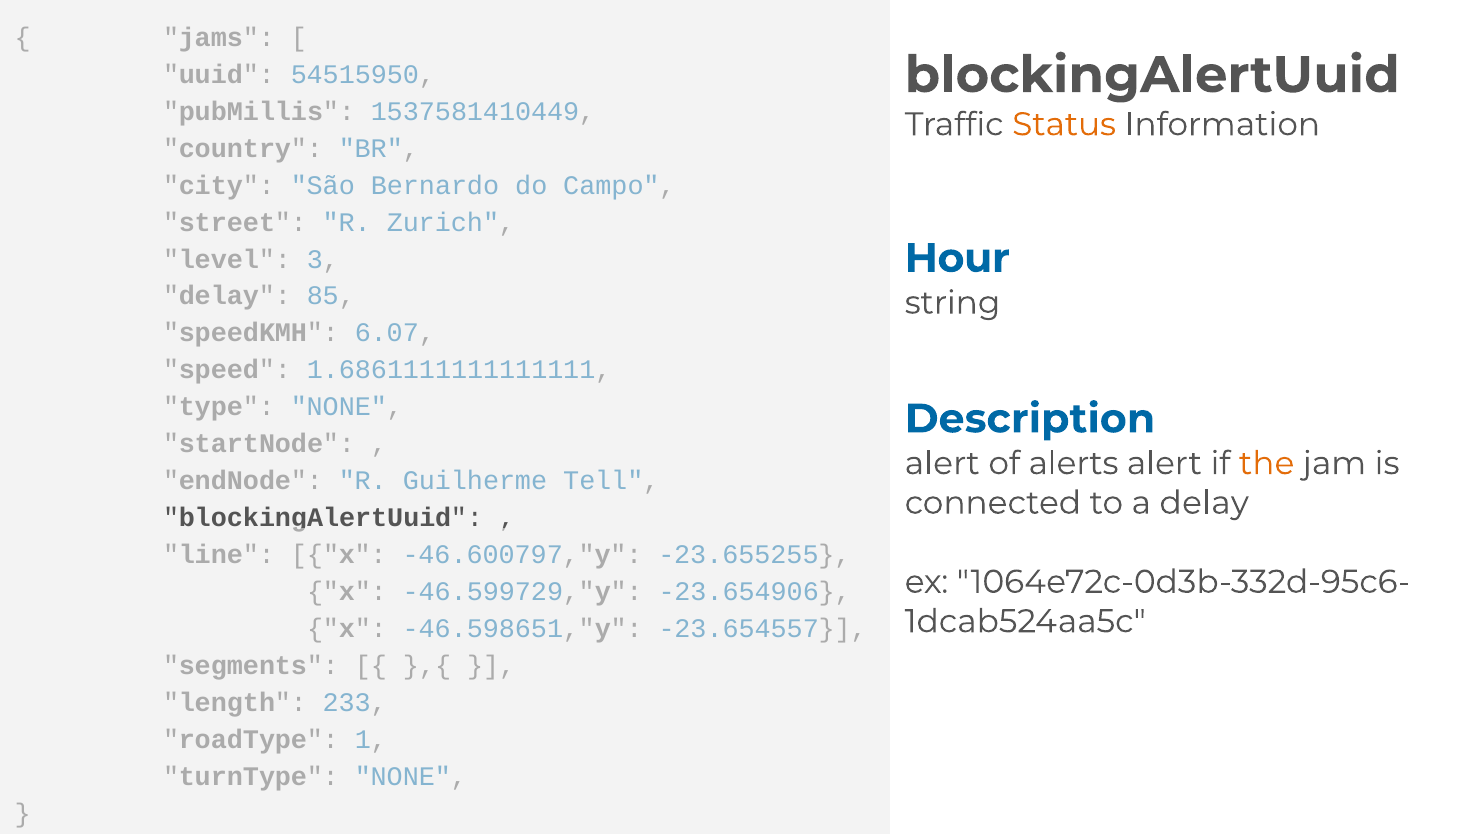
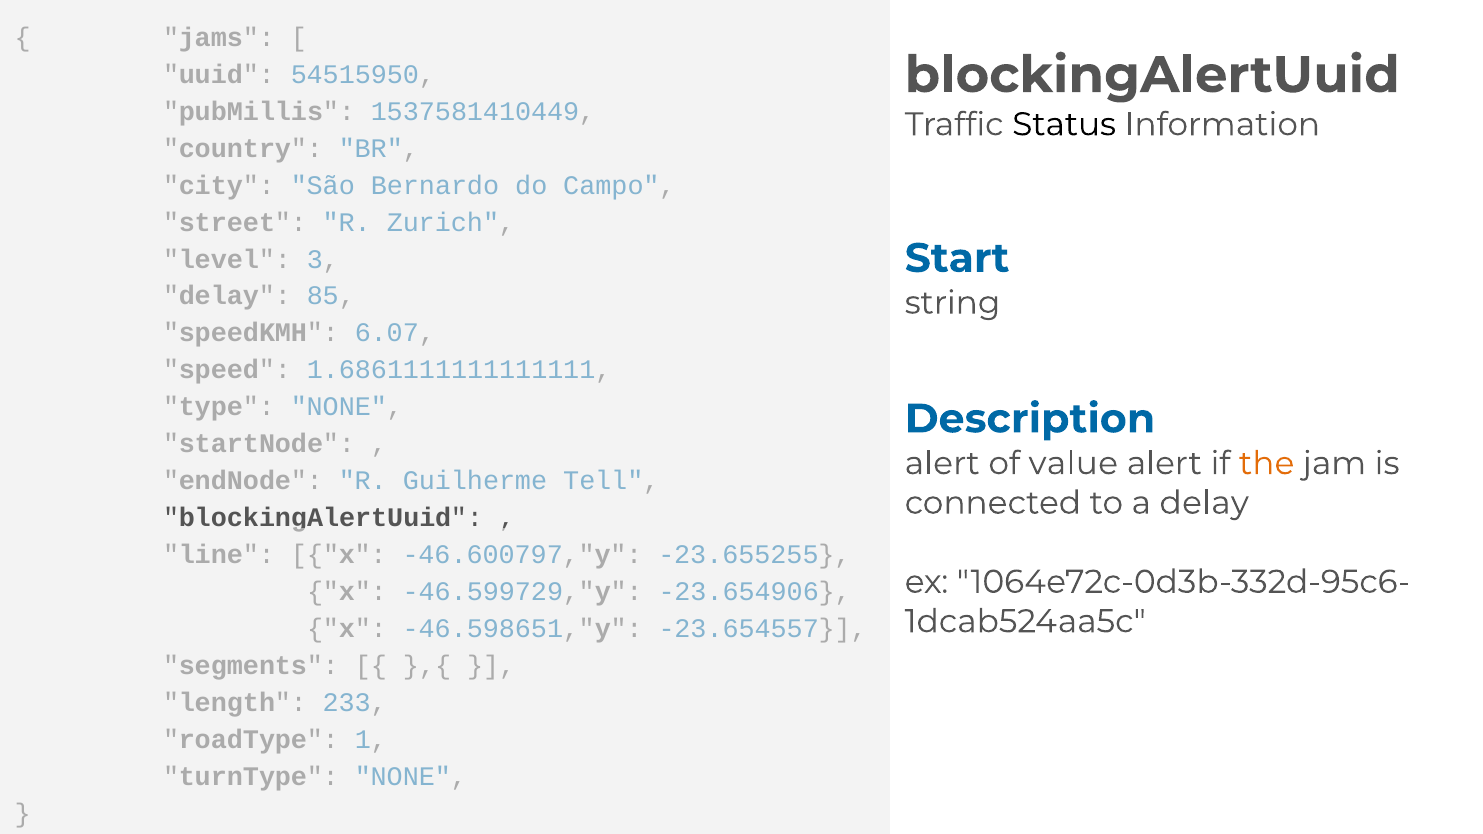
Status colour: orange -> black (1064, 124)
Hour: Hour -> Start (957, 258)
alerts: alerts -> value (1073, 463)
